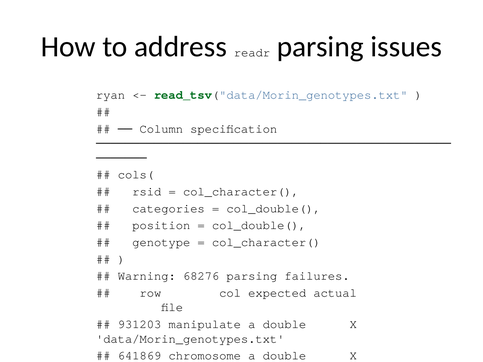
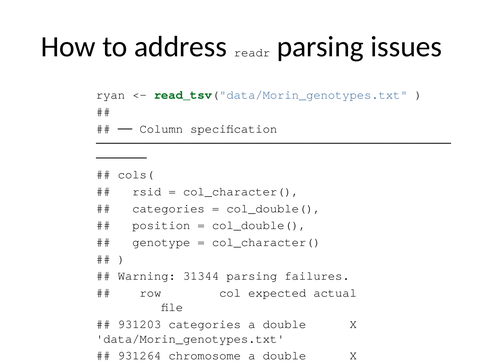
68276: 68276 -> 31344 (201, 276)
931203 manipulate: manipulate -> categories (205, 324)
641869: 641869 -> 931264 (140, 356)
